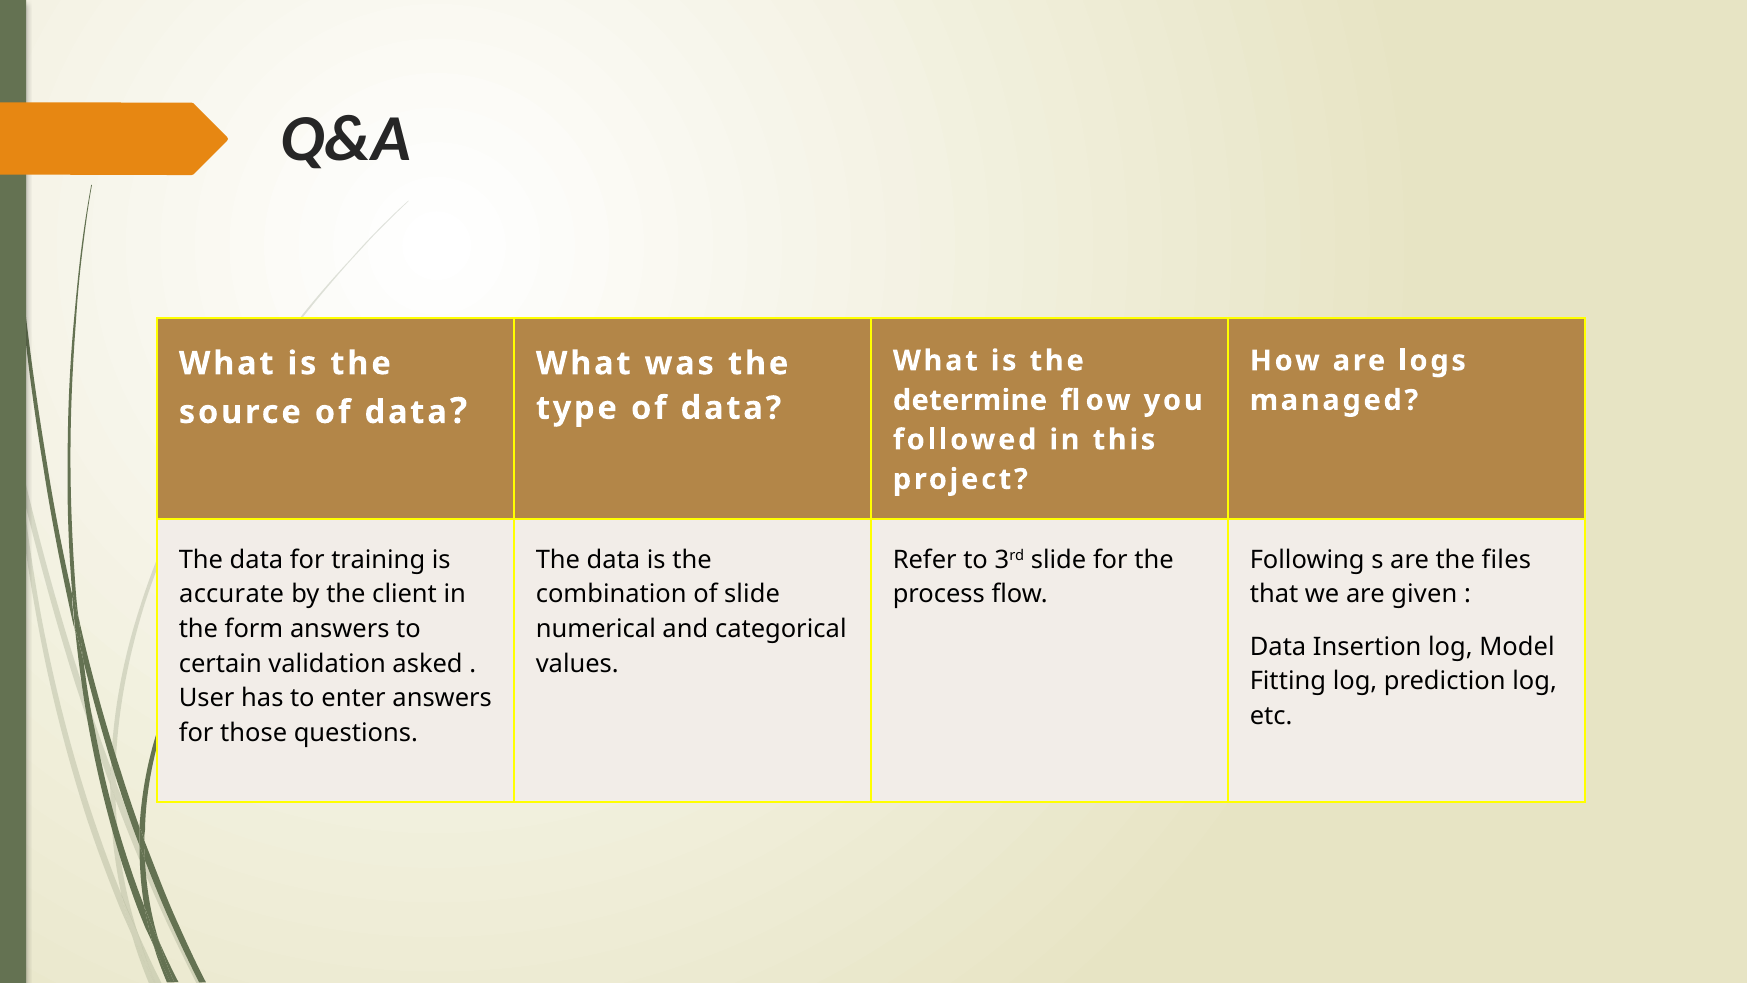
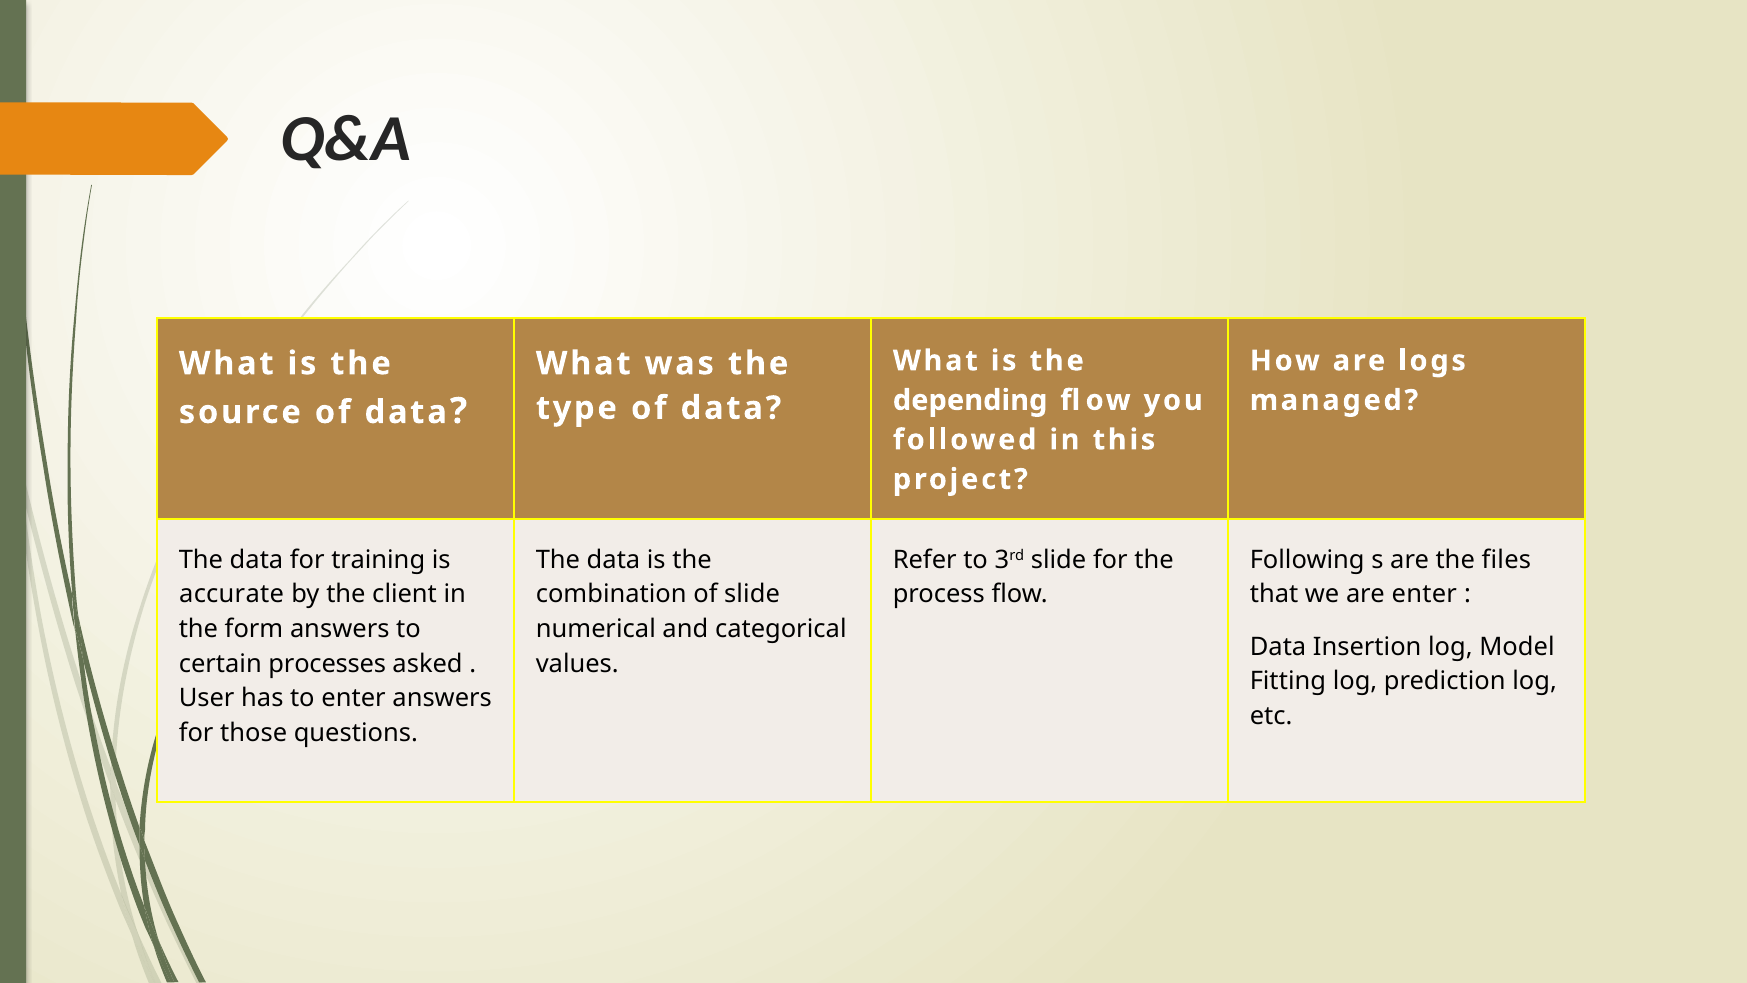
determine: determine -> depending (970, 400)
are given: given -> enter (1424, 594)
validation: validation -> processes (327, 664)
